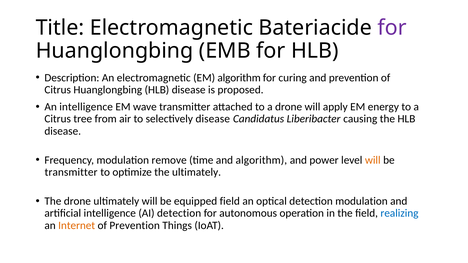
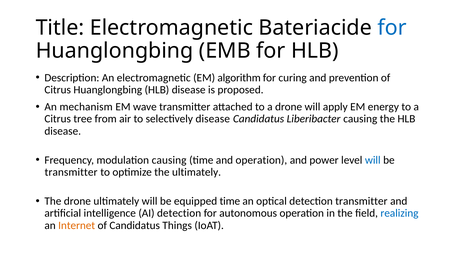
for colour: purple -> blue (392, 28)
An intelligence: intelligence -> mechanism (86, 107)
modulation remove: remove -> causing (169, 160)
and algorithm: algorithm -> operation (261, 160)
will colour: orange -> blue (373, 160)
equipped field: field -> time (230, 201)
detection modulation: modulation -> transmitter (361, 201)
of Prevention: Prevention -> Candidatus (135, 226)
